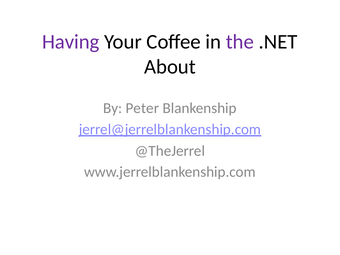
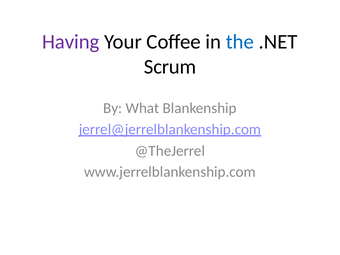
the colour: purple -> blue (240, 42)
About: About -> Scrum (170, 67)
Peter: Peter -> What (142, 108)
